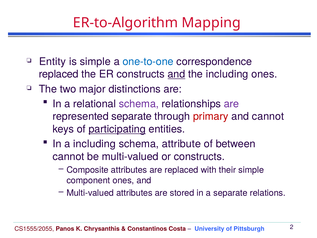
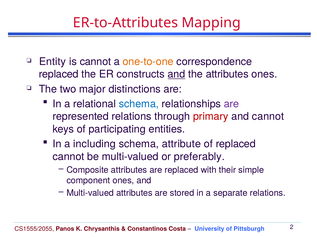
ER-to-Algorithm: ER-to-Algorithm -> ER-to-Attributes (126, 23)
is simple: simple -> cannot (95, 61)
one-to-one colour: blue -> orange (148, 61)
the including: including -> attributes (227, 74)
schema colour: purple -> blue (139, 104)
represented separate: separate -> relations (132, 116)
participating underline: present -> none (117, 129)
of between: between -> replaced (236, 144)
or constructs: constructs -> preferably (199, 157)
